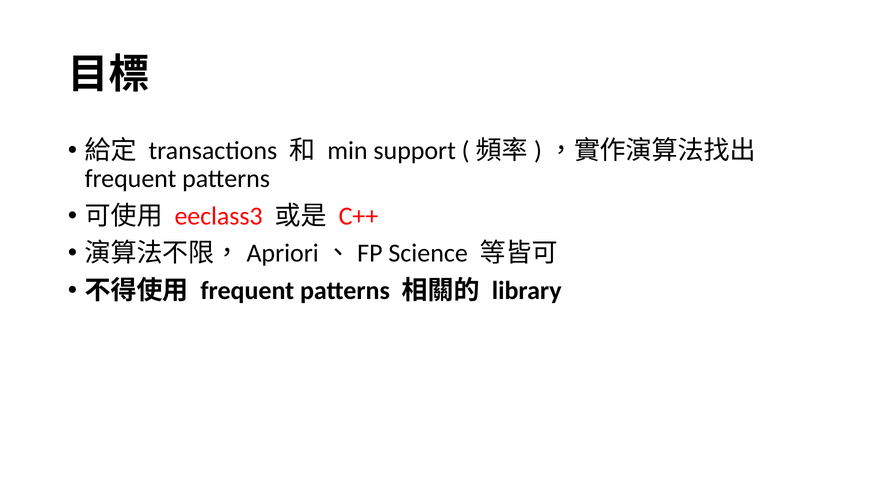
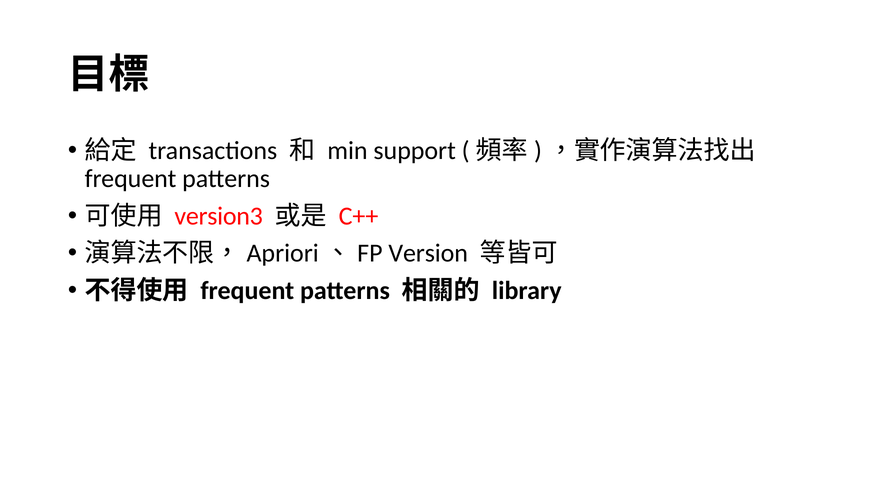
eeclass3: eeclass3 -> version3 (219, 216)
Science: Science -> Version (428, 253)
